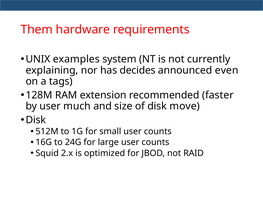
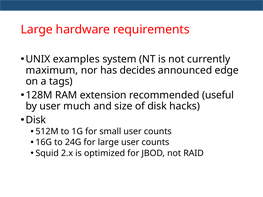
Them: Them -> Large (37, 29)
explaining: explaining -> maximum (52, 70)
even: even -> edge (227, 70)
faster: faster -> useful (218, 95)
move: move -> hacks (185, 106)
